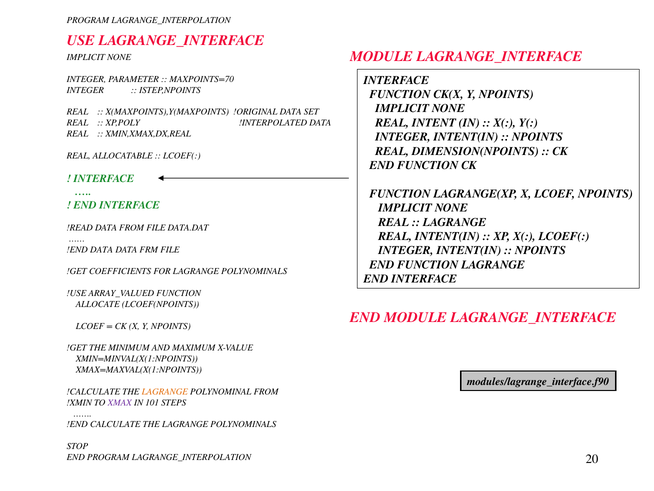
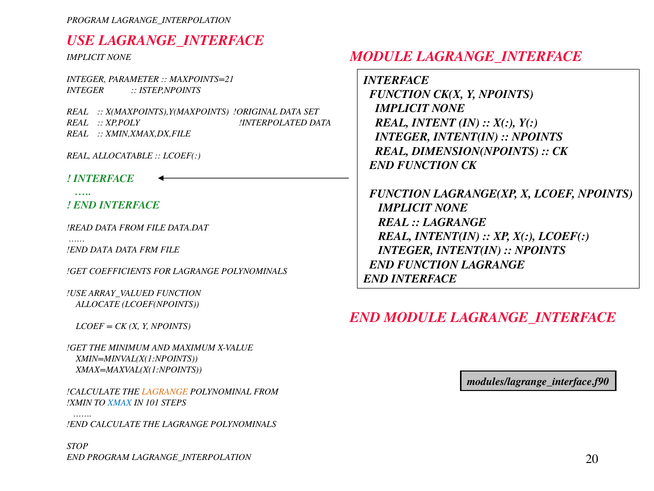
MAXPOINTS=70: MAXPOINTS=70 -> MAXPOINTS=21 (202, 79)
XMIN,XMAX,DX,REAL: XMIN,XMAX,DX,REAL -> XMIN,XMAX,DX,FILE (148, 134)
XMAX colour: purple -> blue (120, 402)
